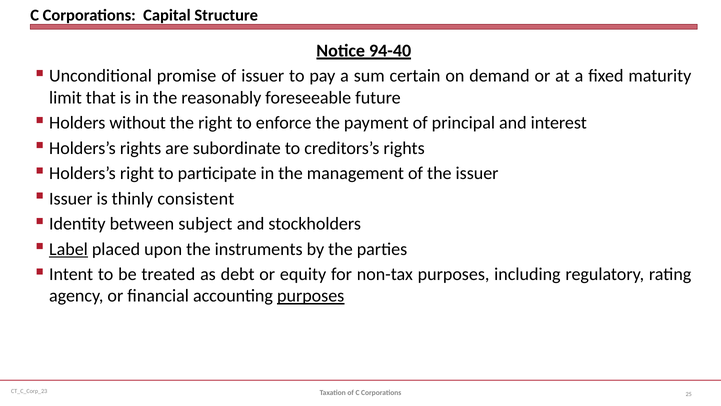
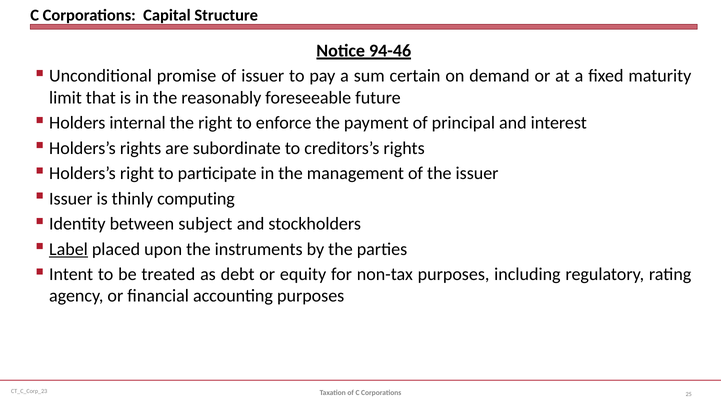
94-40: 94-40 -> 94-46 (390, 51)
without: without -> internal (138, 123)
consistent: consistent -> computing (196, 198)
purposes underline: present -> none (311, 296)
